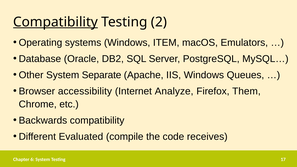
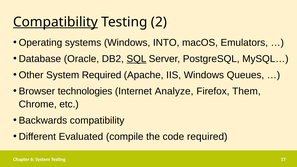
ITEM: ITEM -> INTO (166, 43)
SQL underline: none -> present (136, 59)
System Separate: Separate -> Required (102, 75)
accessibility: accessibility -> technologies (85, 91)
code receives: receives -> required (207, 137)
